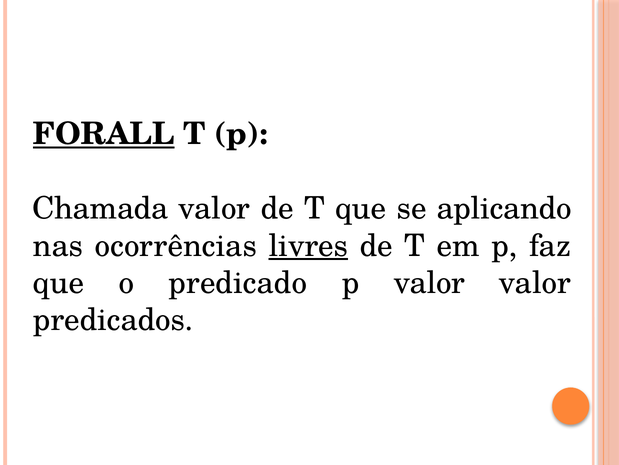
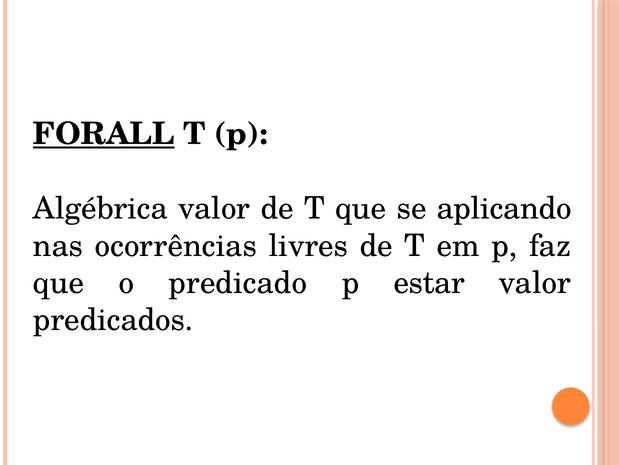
Chamada: Chamada -> Algébrica (100, 208)
livres underline: present -> none (308, 245)
p valor: valor -> estar (429, 283)
